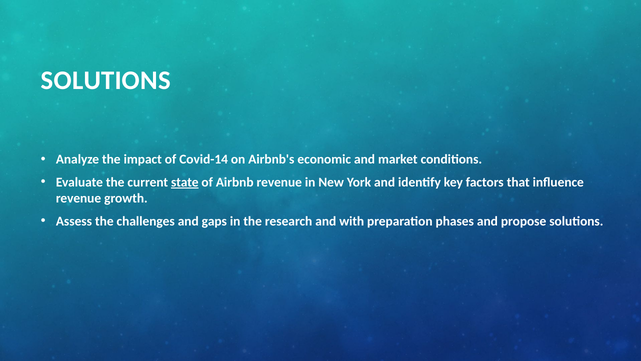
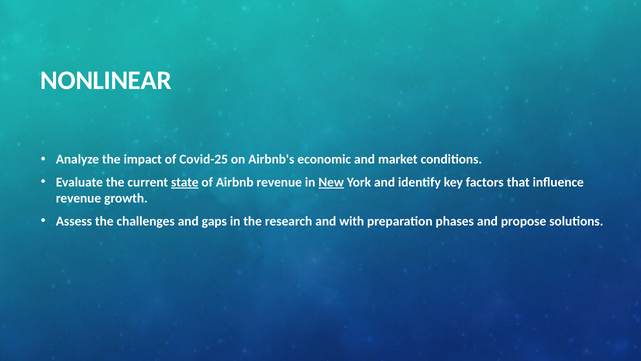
SOLUTIONS: SOLUTIONS -> NONLINEAR (106, 80)
Covid-14: Covid-14 -> Covid-25 (204, 159)
New underline: none -> present (331, 182)
